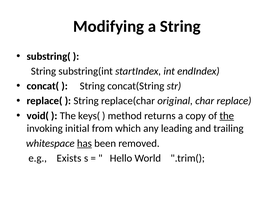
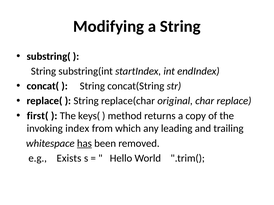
void(: void( -> first( (38, 116)
the underline: present -> none (227, 116)
initial: initial -> index (77, 129)
